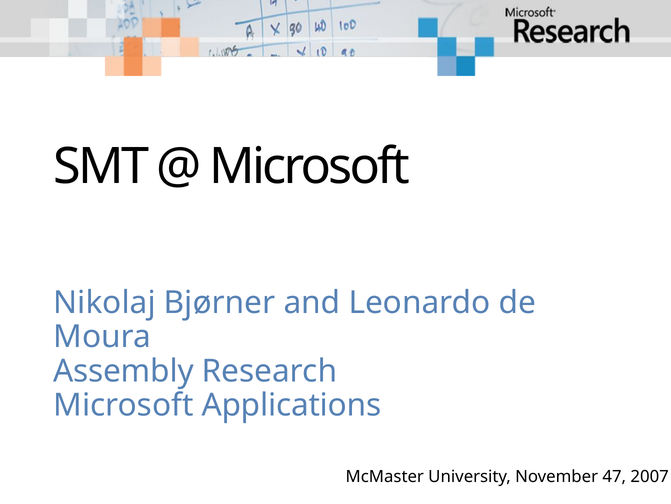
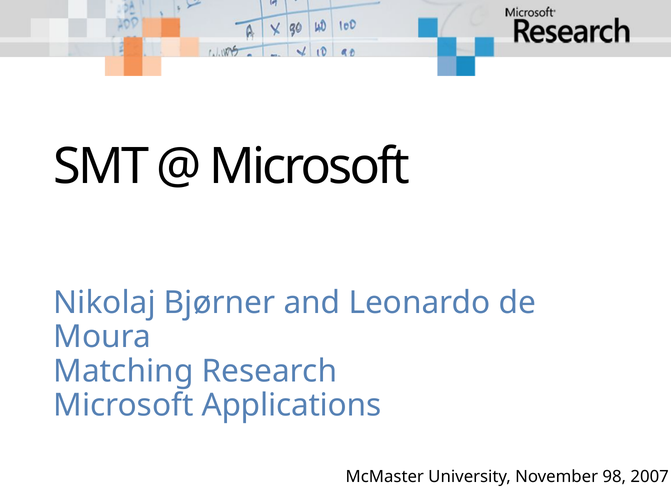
Assembly: Assembly -> Matching (123, 371)
47: 47 -> 98 (614, 476)
